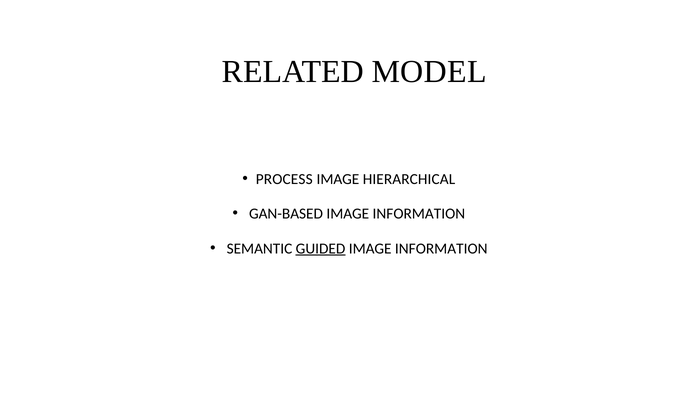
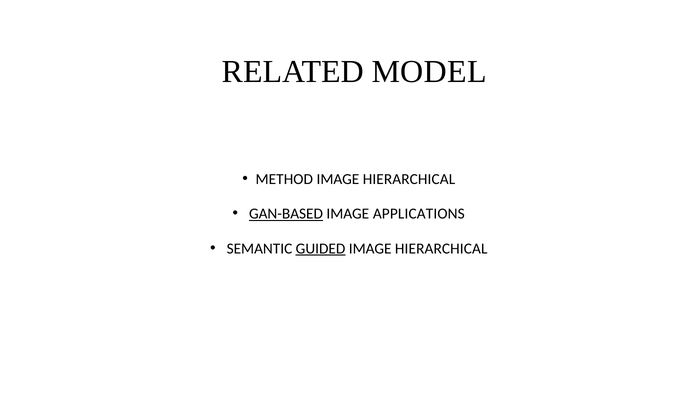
PROCESS: PROCESS -> METHOD (284, 179)
GAN-BASED underline: none -> present (286, 214)
INFORMATION: INFORMATION -> APPLICATIONS (419, 214)
INFORMATION: INFORMATION -> HIERARCHICAL (441, 249)
